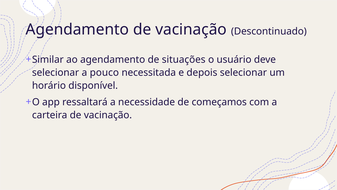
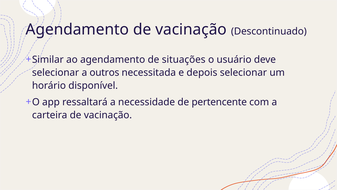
pouco: pouco -> outros (104, 72)
começamos: começamos -> pertencente (219, 102)
